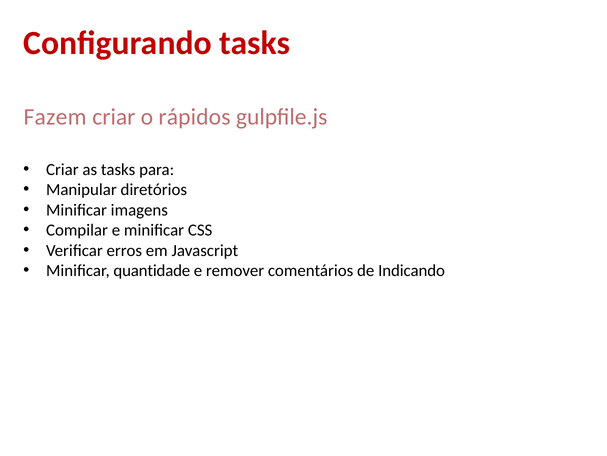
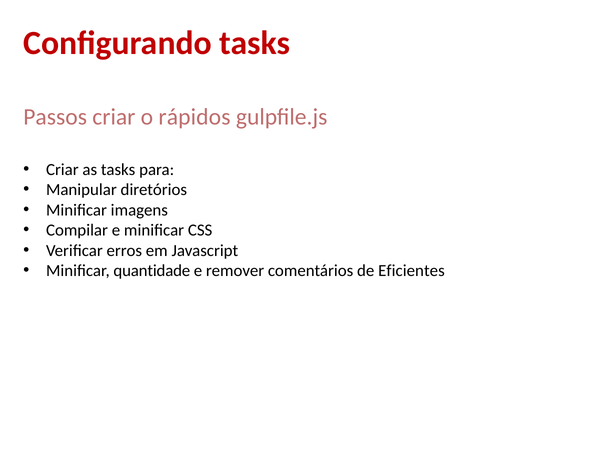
Fazem: Fazem -> Passos (55, 117)
Indicando: Indicando -> Eficientes (411, 270)
